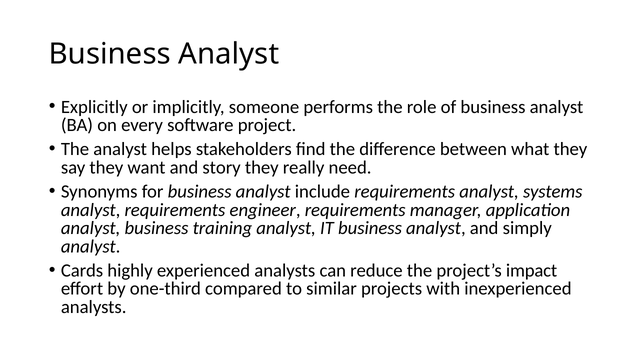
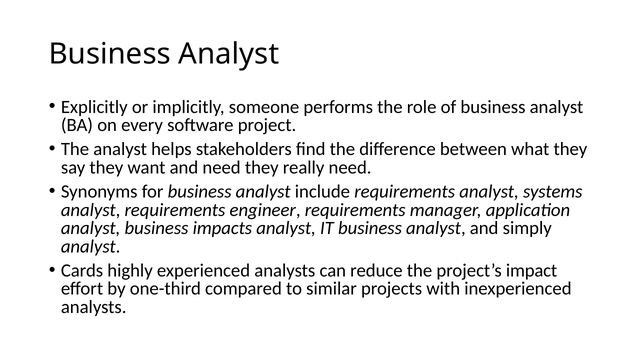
and story: story -> need (222, 168)
training: training -> impacts (222, 228)
